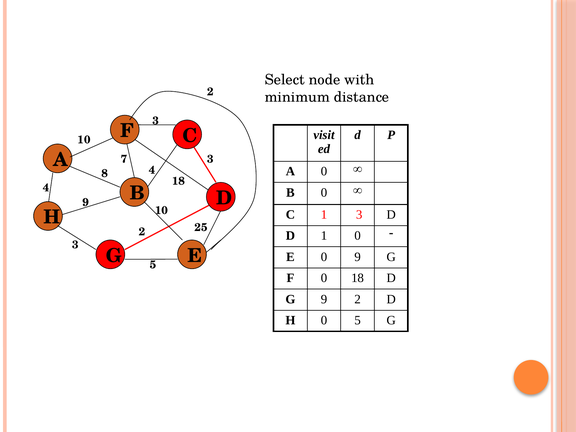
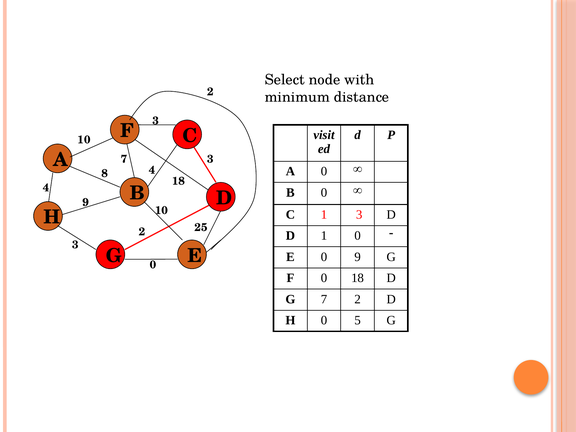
G 5: 5 -> 0 (153, 265)
G 9: 9 -> 7 (324, 299)
